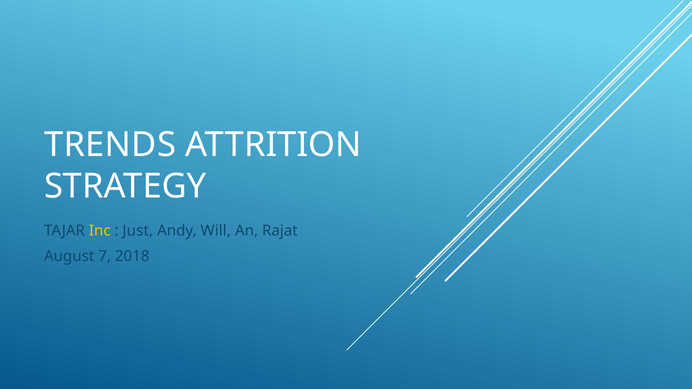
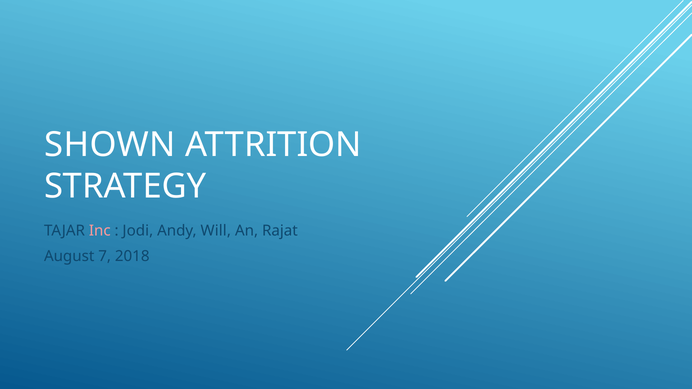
TRENDS: TRENDS -> SHOWN (110, 145)
Inc colour: yellow -> pink (100, 231)
Just: Just -> Jodi (138, 231)
